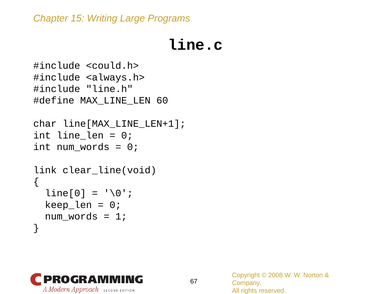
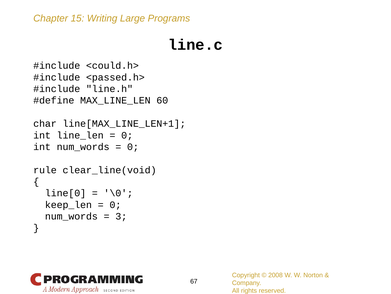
<always.h>: <always.h> -> <passed.h> (115, 77)
link: link -> rule (45, 170)
1: 1 -> 3 (121, 216)
